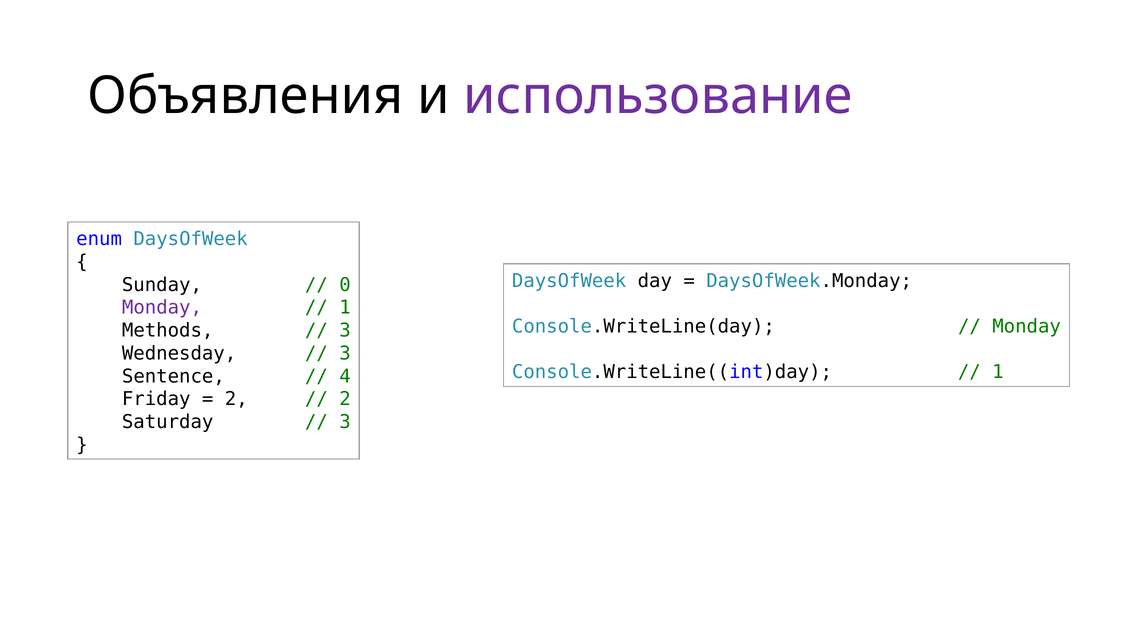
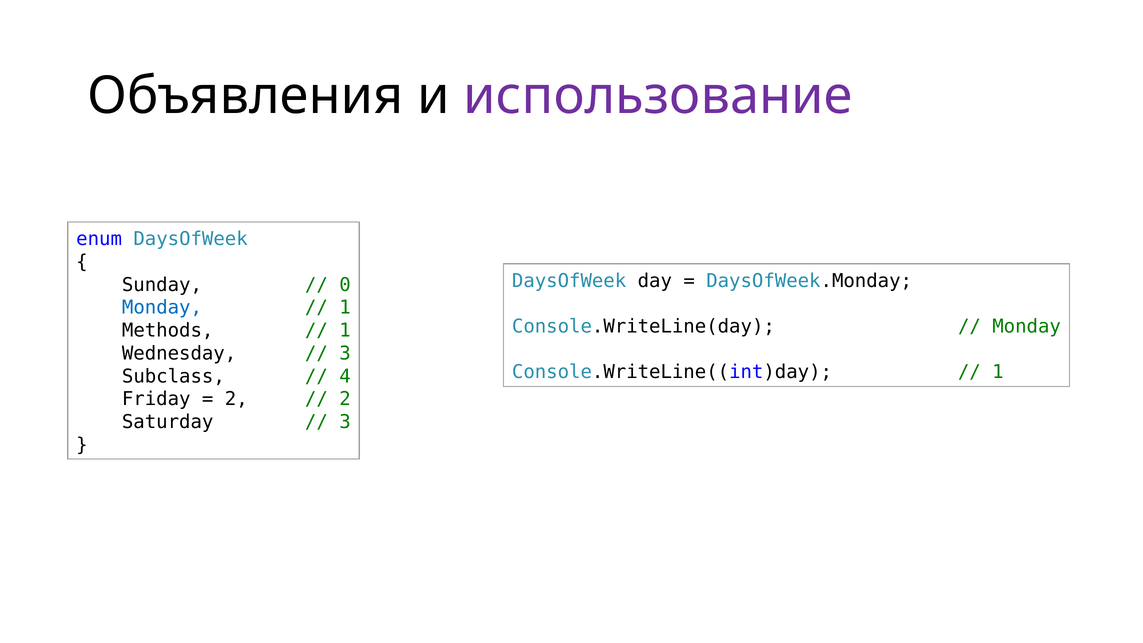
Monday colour: purple -> blue (162, 308)
3: 3 -> 1 (345, 331)
Sentence: Sentence -> Subclass (173, 376)
